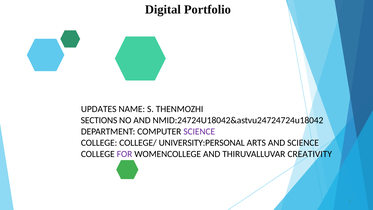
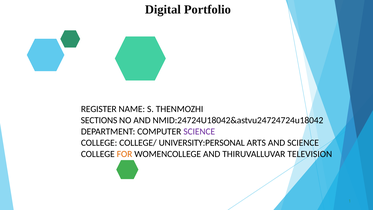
UPDATES: UPDATES -> REGISTER (99, 109)
FOR colour: purple -> orange (125, 154)
CREATIVITY: CREATIVITY -> TELEVISION (310, 154)
